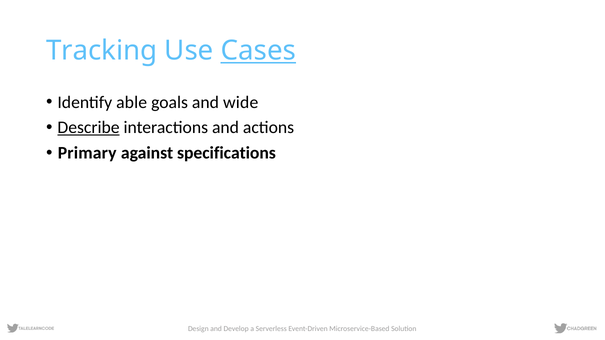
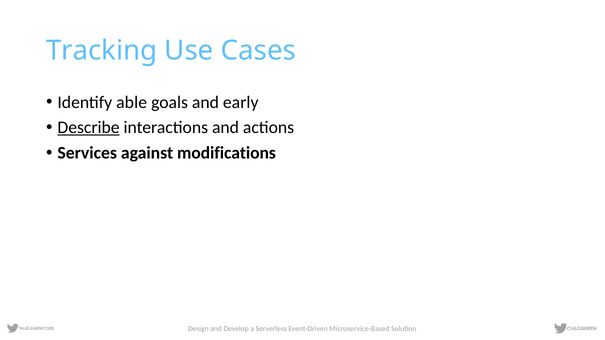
Cases underline: present -> none (258, 51)
wide: wide -> early (241, 102)
Primary: Primary -> Services (87, 153)
specifications: specifications -> modifications (226, 153)
